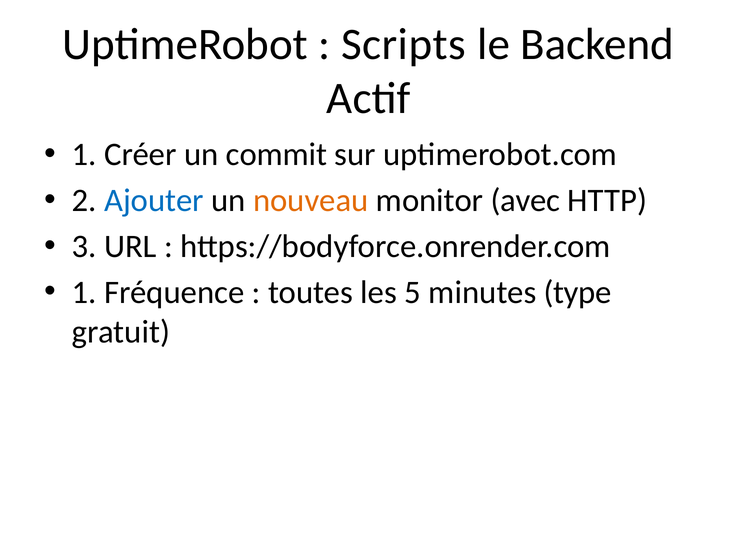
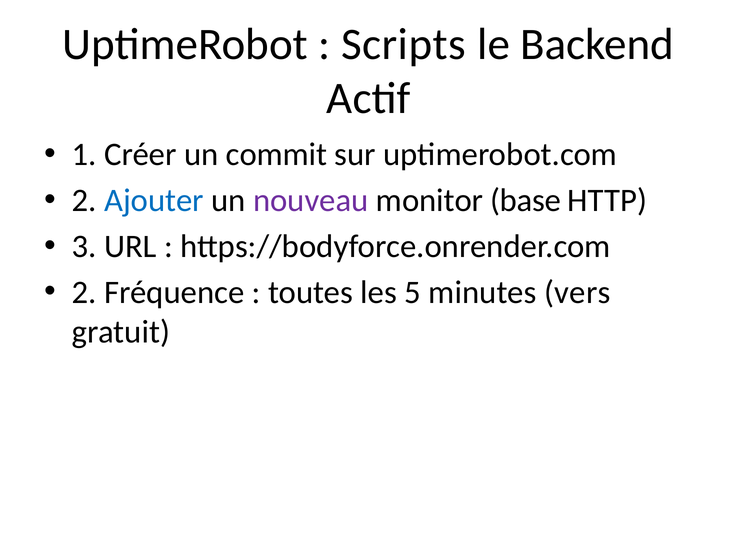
nouveau colour: orange -> purple (311, 200)
avec: avec -> base (526, 200)
1: 1 -> 2 (84, 292)
type: type -> vers (577, 292)
